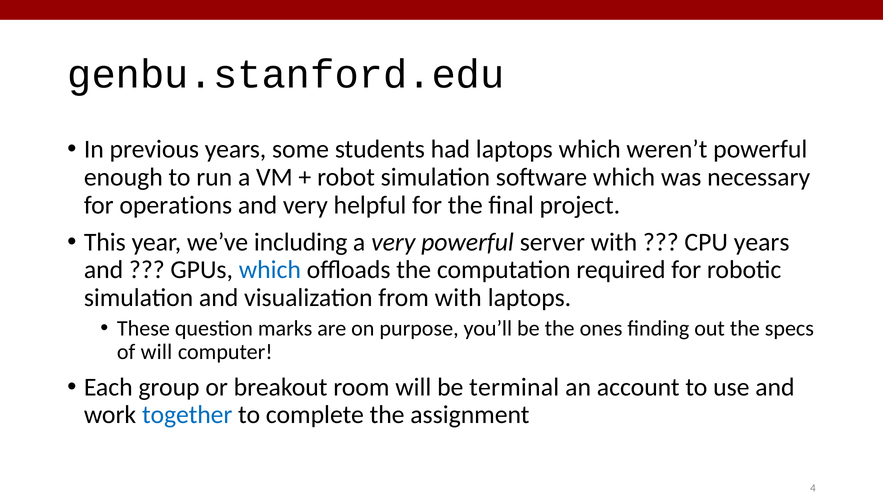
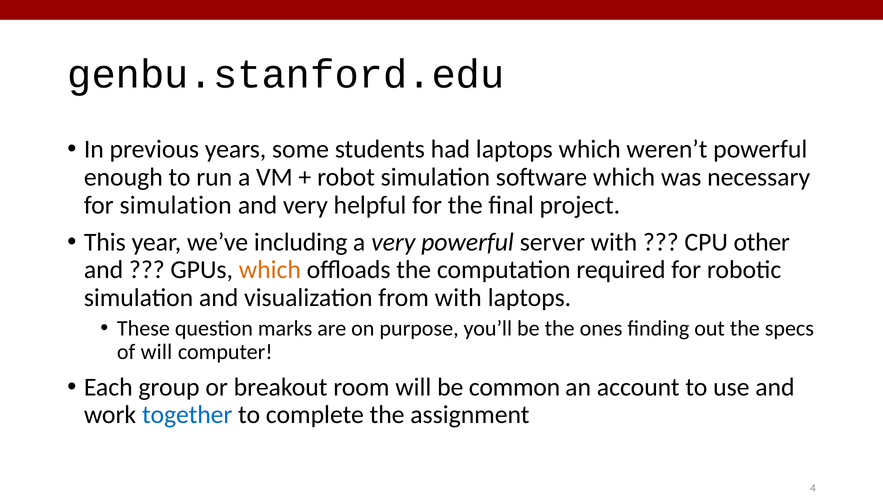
for operations: operations -> simulation (176, 205)
CPU years: years -> other (762, 242)
which colour: blue -> orange (270, 270)
terminal: terminal -> common (514, 387)
